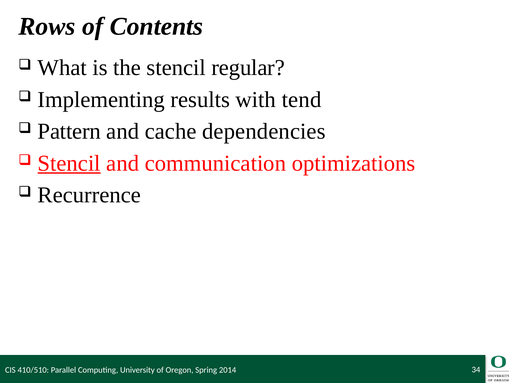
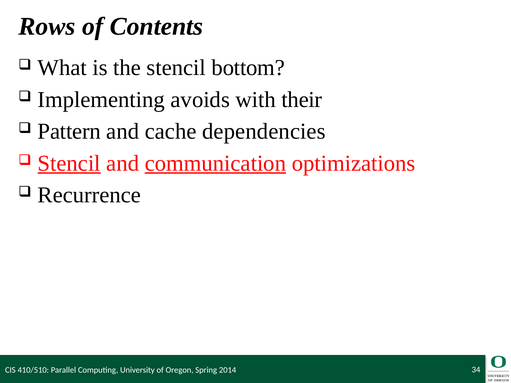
regular: regular -> bottom (248, 68)
results: results -> avoids (200, 100)
tend: tend -> their (302, 100)
communication underline: none -> present (215, 163)
